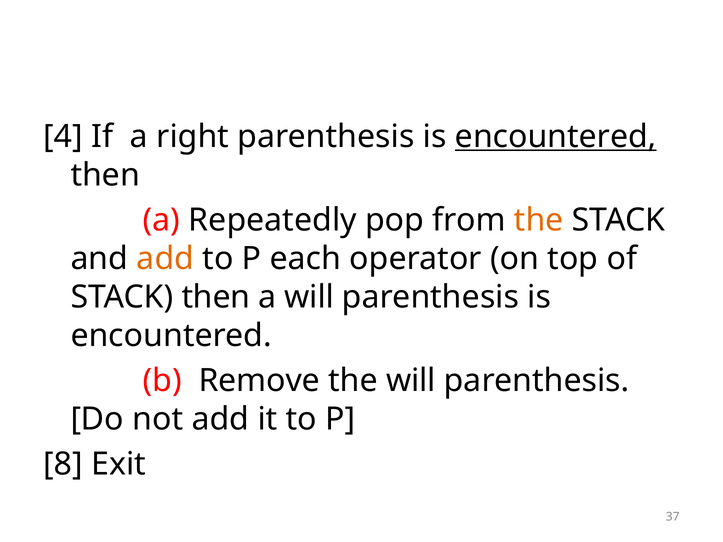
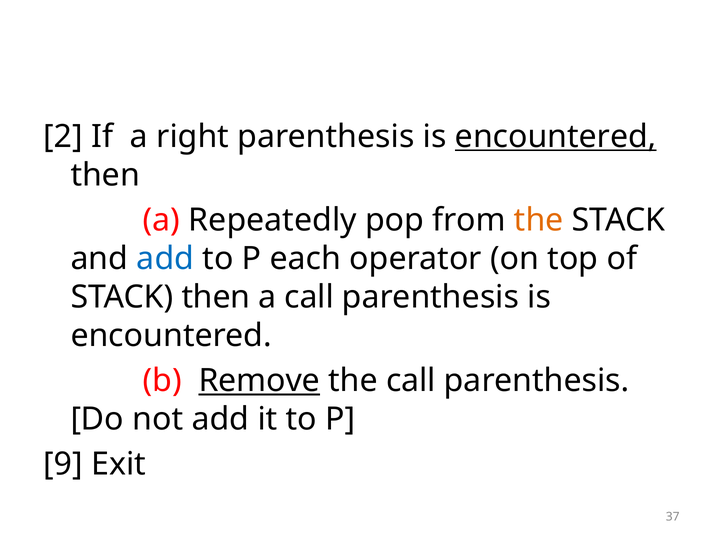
4: 4 -> 2 (63, 136)
add colour: orange -> blue (165, 259)
a will: will -> call (309, 297)
Remove underline: none -> present (259, 381)
the will: will -> call (411, 381)
8: 8 -> 9 (63, 465)
